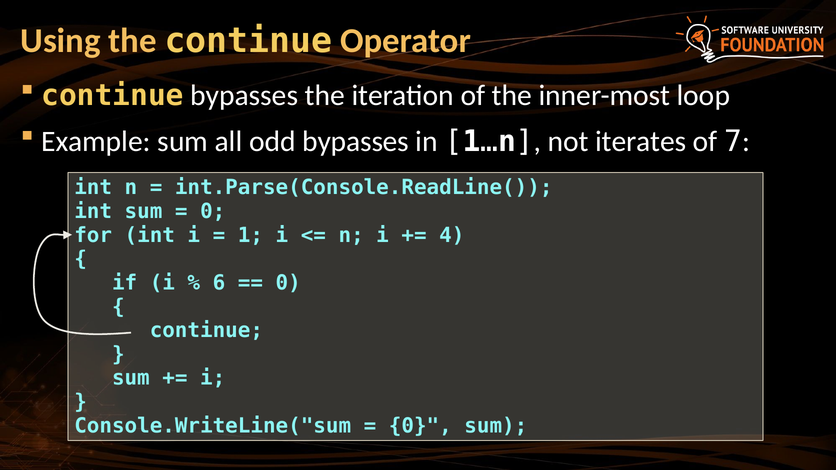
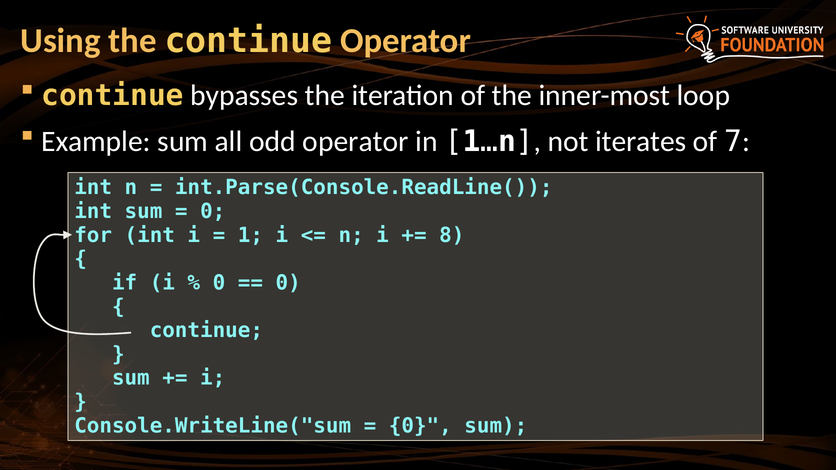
odd bypasses: bypasses -> operator (356, 141)
4: 4 -> 8 (452, 235)
6: 6 -> 0 (219, 283)
